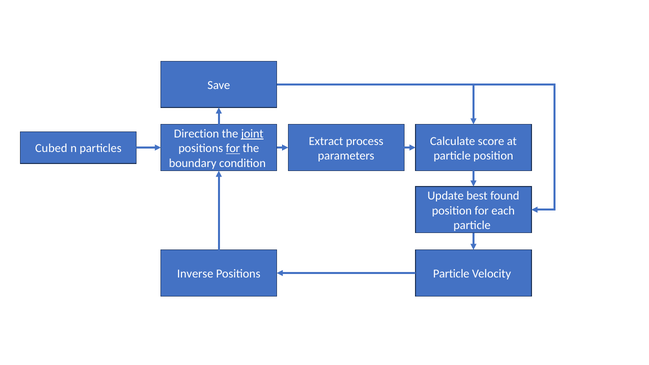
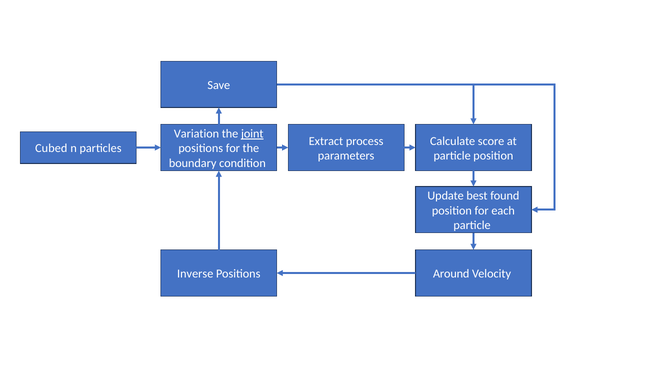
Direction: Direction -> Variation (197, 134)
for underline: present -> none (233, 148)
Particle: Particle -> Around (451, 274)
